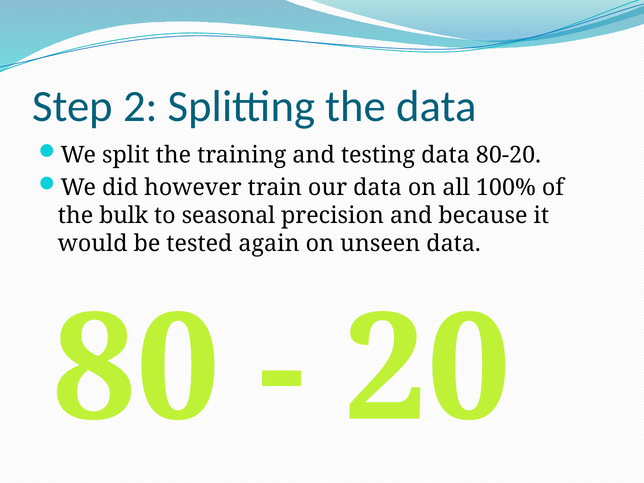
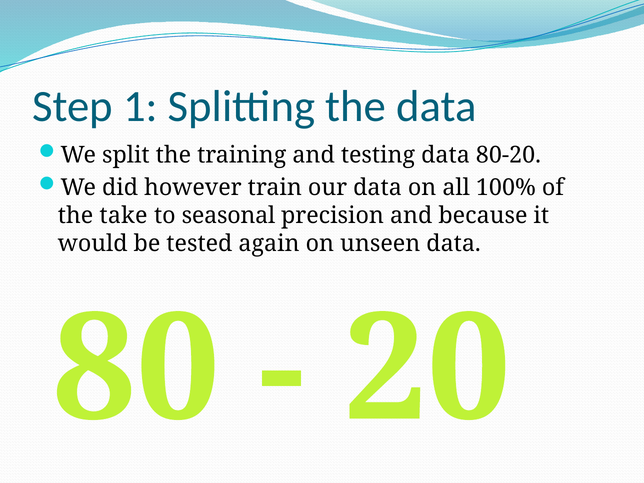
2: 2 -> 1 (140, 106)
bulk: bulk -> take (123, 215)
